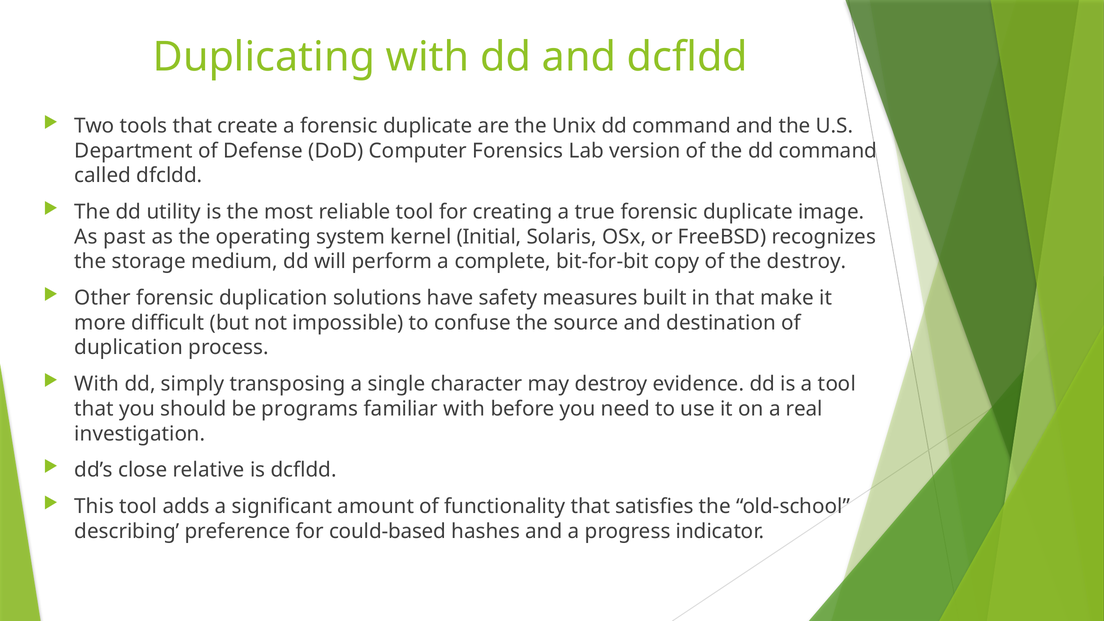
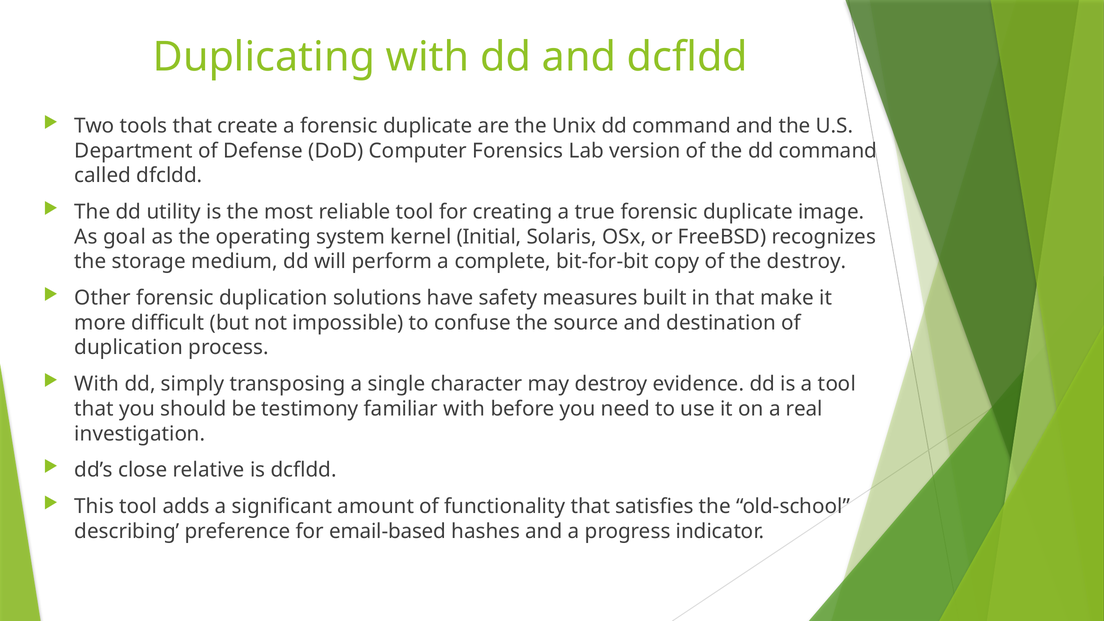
past: past -> goal (124, 237)
programs: programs -> testimony (310, 409)
could-based: could-based -> email-based (388, 531)
